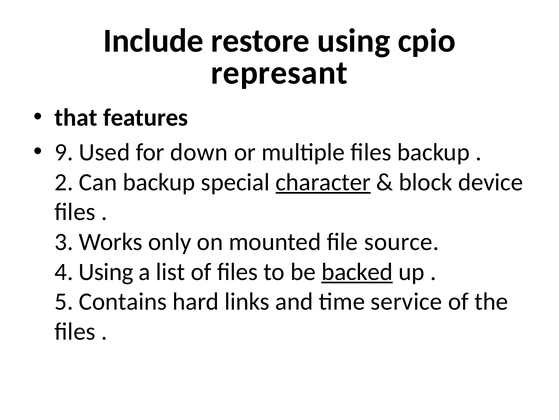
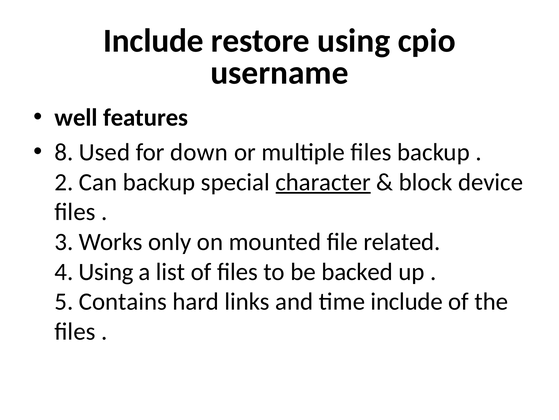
represant: represant -> username (279, 73)
that: that -> well (76, 117)
9: 9 -> 8 (64, 152)
source: source -> related (402, 242)
backed underline: present -> none (357, 271)
time service: service -> include (407, 301)
